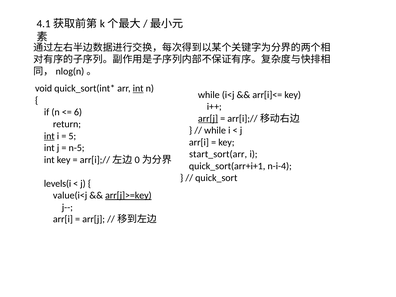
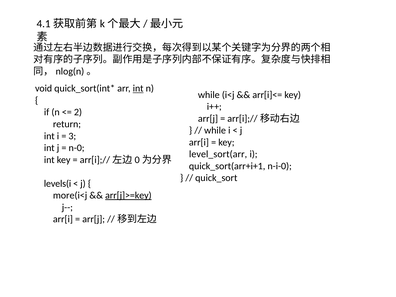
6: 6 -> 2 (78, 112)
arr[j underline: present -> none (208, 118)
int underline: present -> none (49, 136)
5: 5 -> 3 (72, 136)
n-5: n-5 -> n-0 (77, 148)
start_sort(arr: start_sort(arr -> level_sort(arr (218, 154)
n-i-4: n-i-4 -> n-i-0 (280, 166)
value(i<j: value(i<j -> more(i<j (70, 195)
